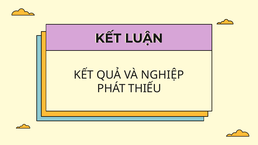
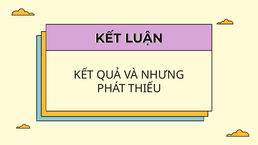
NGHIỆP: NGHIỆP -> NHƯNG (162, 75)
